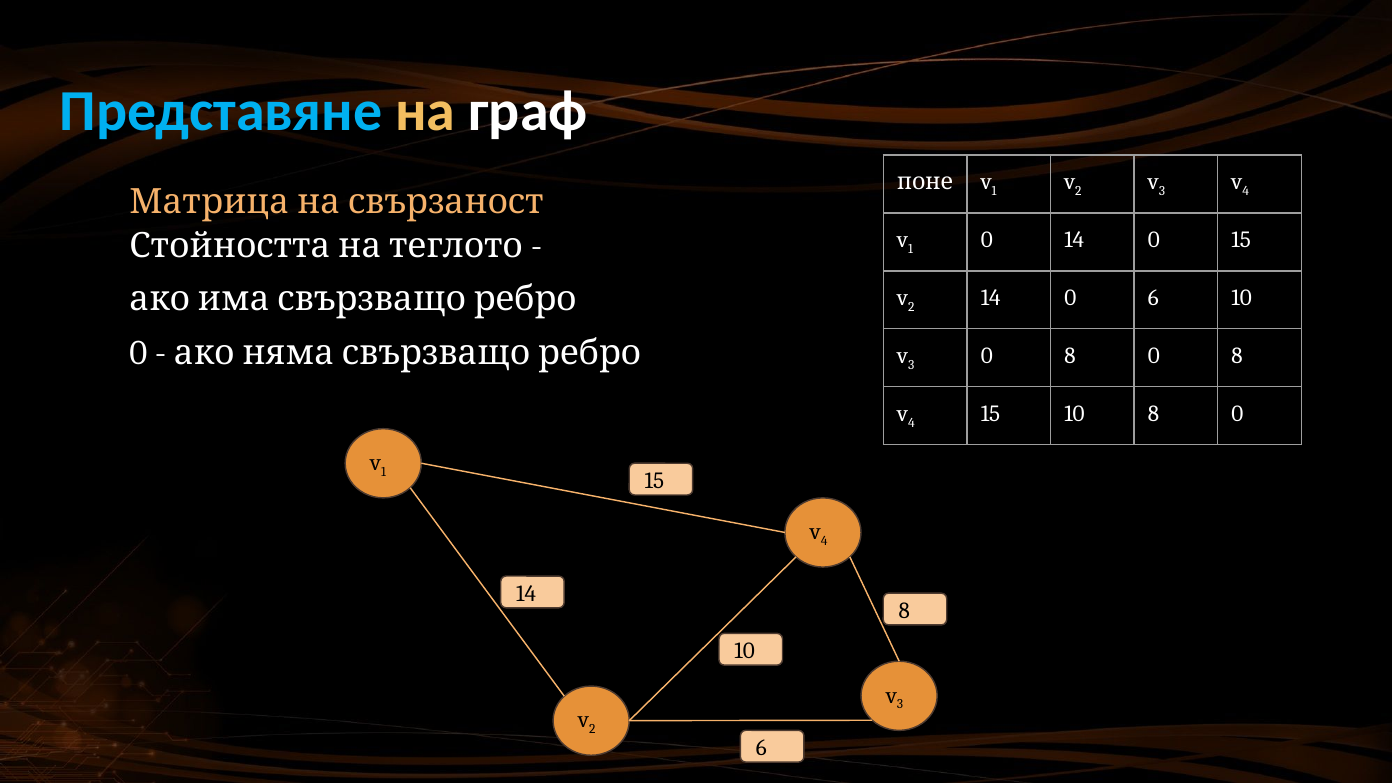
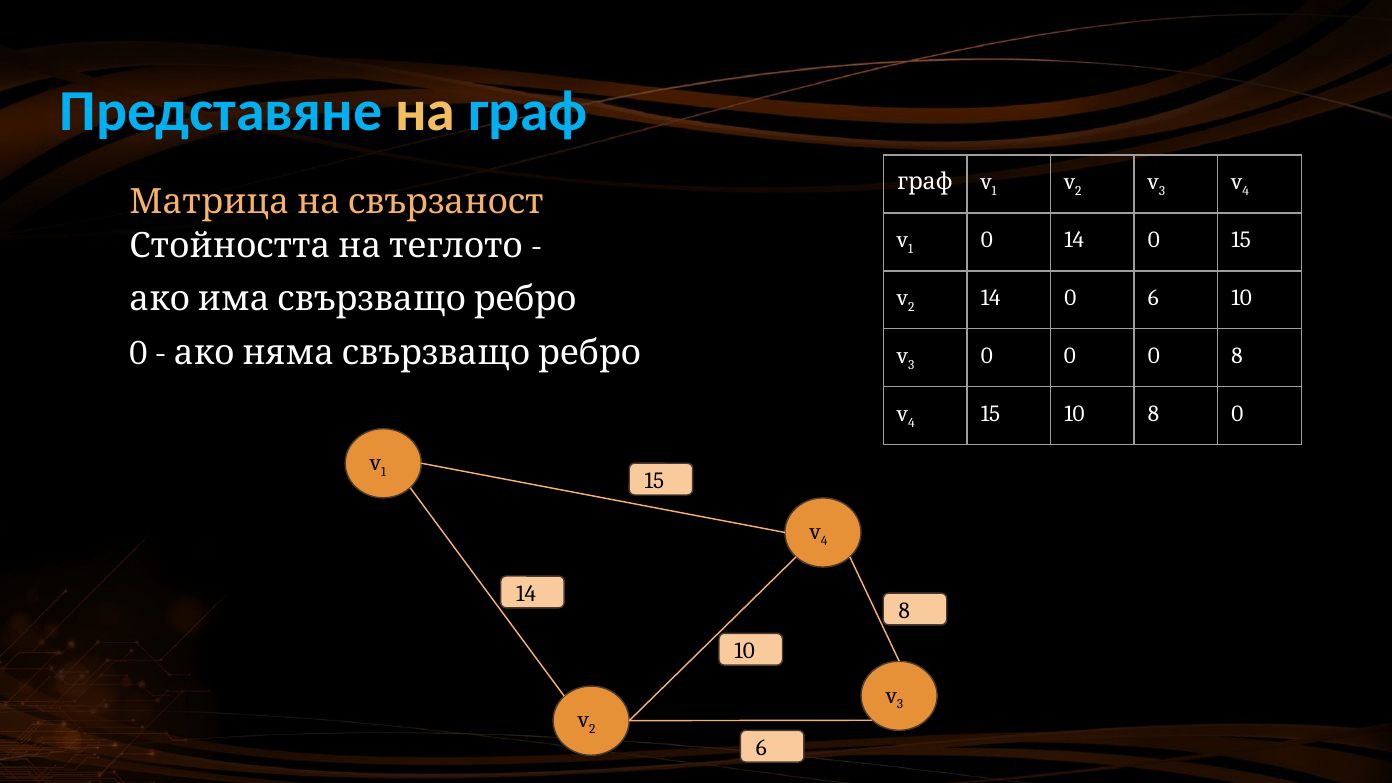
граф colour: white -> light blue (528, 111)
поне: поне -> граф (925, 182)
8: 8 -> 0 (1070, 356)
